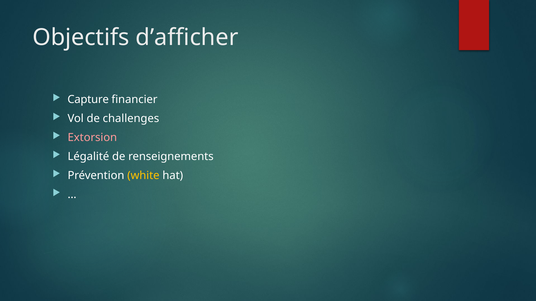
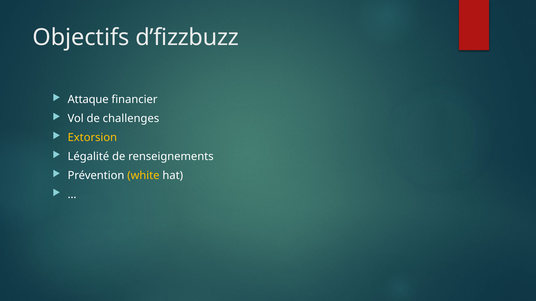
d’afficher: d’afficher -> d’fizzbuzz (187, 38)
Capture: Capture -> Attaque (88, 100)
Extorsion colour: pink -> yellow (92, 138)
